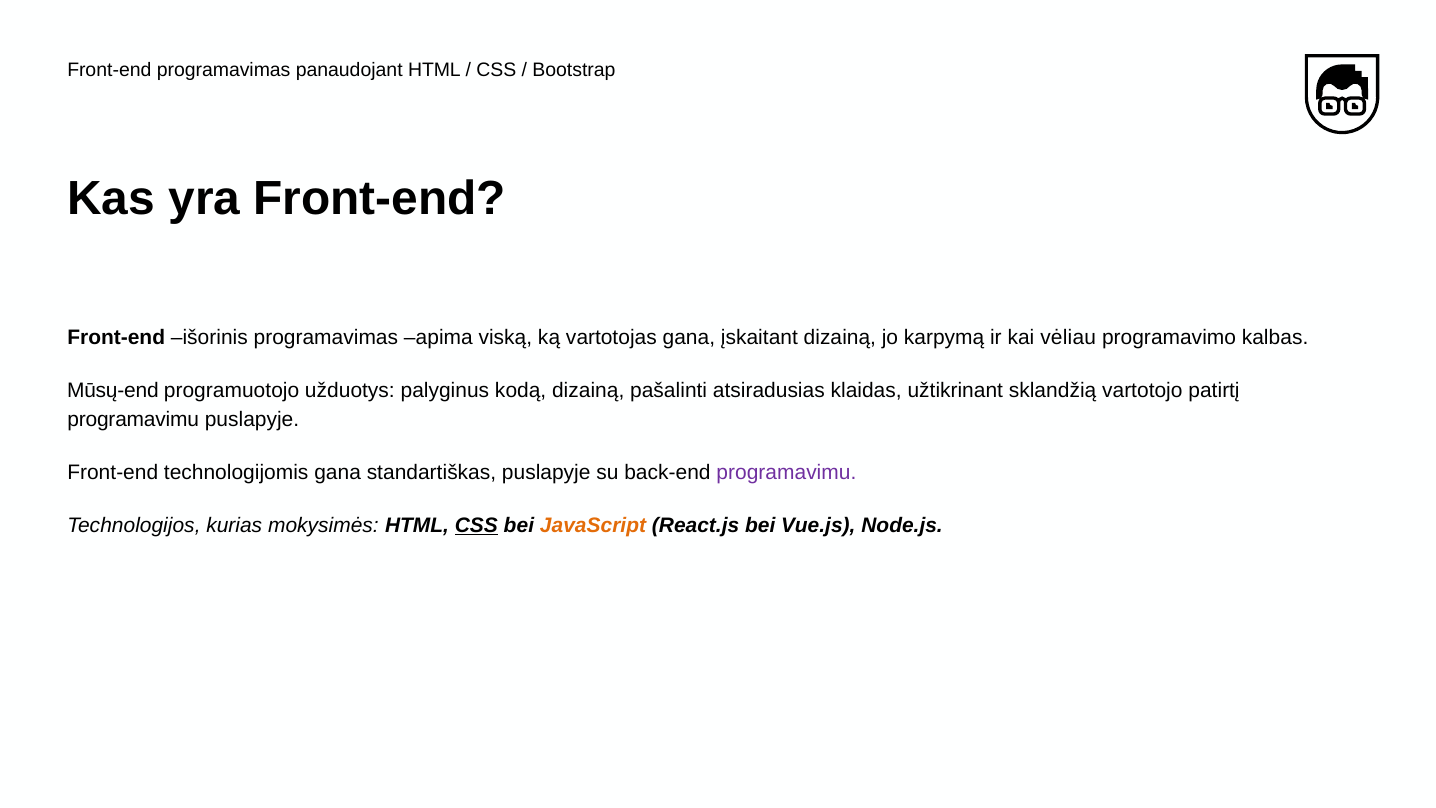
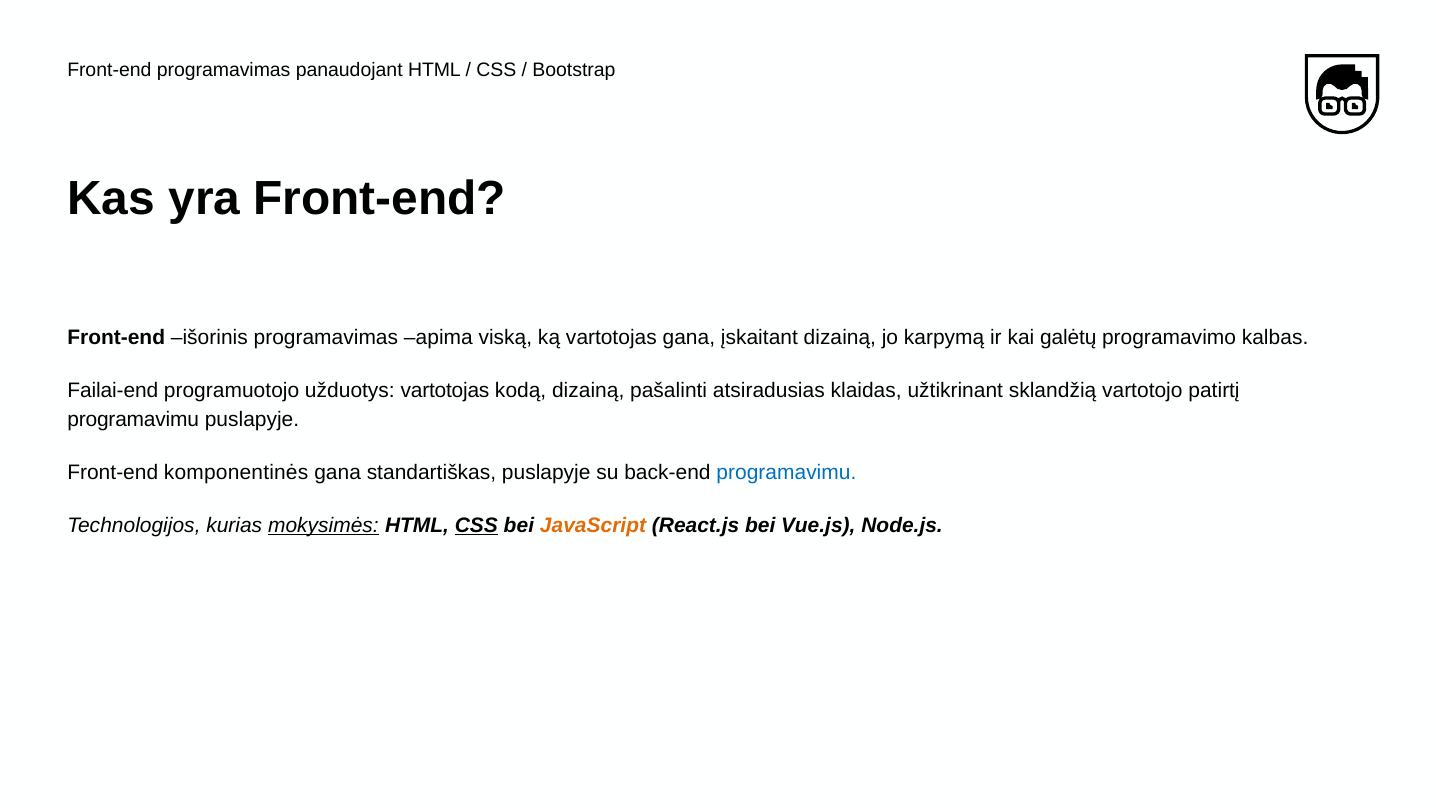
vėliau: vėliau -> galėtų (1068, 338)
Mūsų-end: Mūsų-end -> Failai-end (113, 391)
užduotys palyginus: palyginus -> vartotojas (445, 391)
technologijomis: technologijomis -> komponentinės (236, 473)
programavimu colour: purple -> blue (786, 473)
mokysimės underline: none -> present (323, 526)
